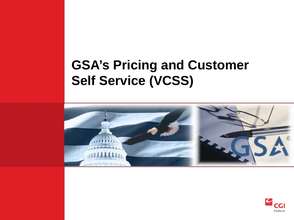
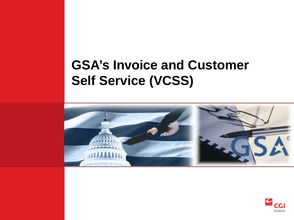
Pricing: Pricing -> Invoice (135, 65)
